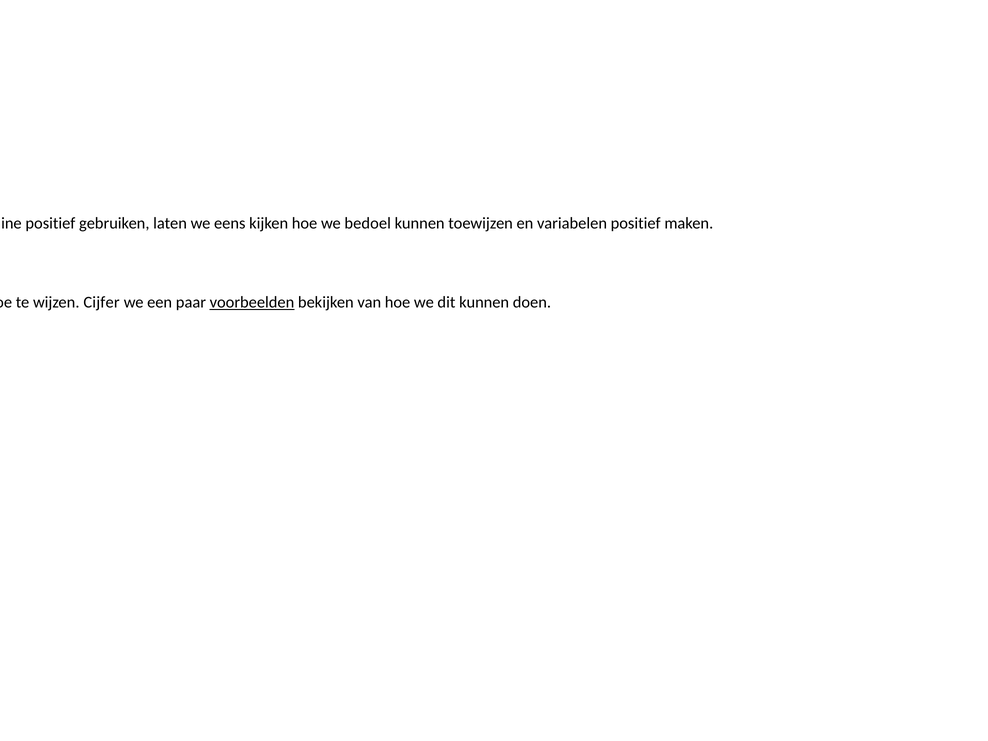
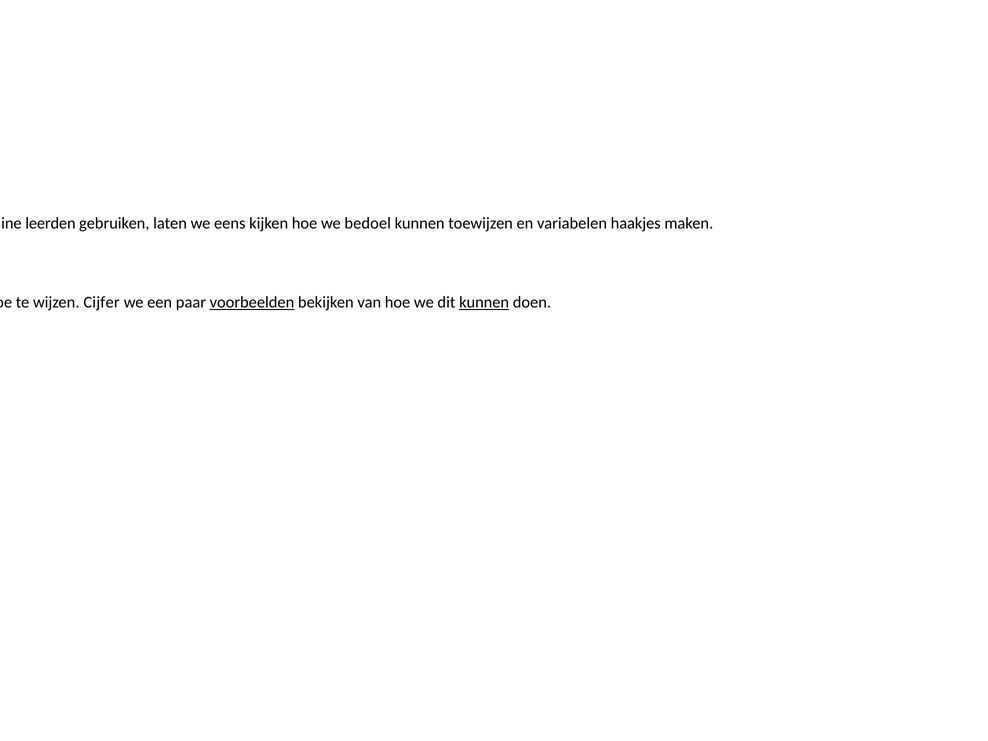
positief: positief -> leerden (50, 223)
variabelen positief: positief -> haakjes (636, 223)
kunnen underline: none -> present (484, 302)
